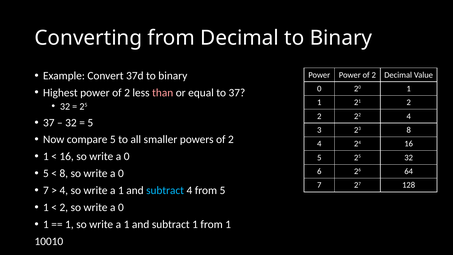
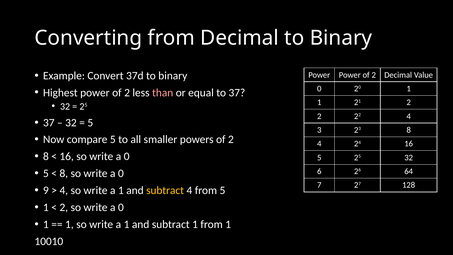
1: 1 -> 8 (46, 156)
7: 7 -> 9 (46, 190)
subtract colour: light blue -> yellow (165, 190)
